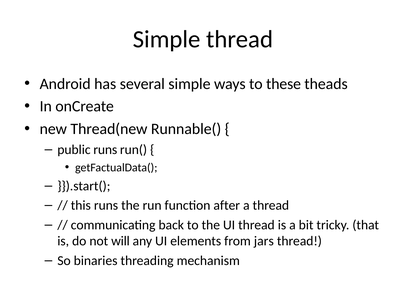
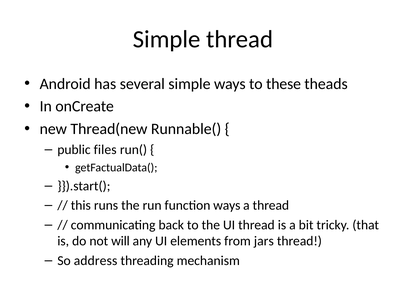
public runs: runs -> files (105, 149)
function after: after -> ways (227, 205)
binaries: binaries -> address (96, 260)
